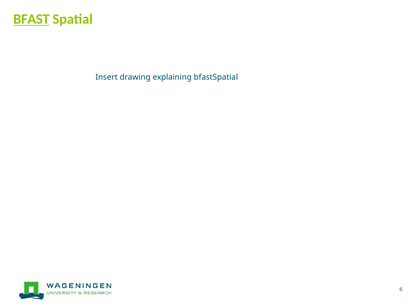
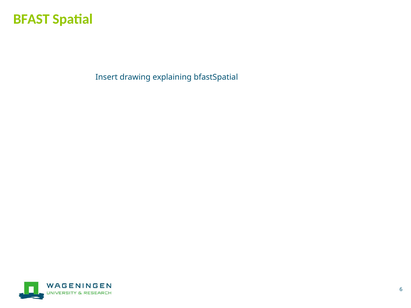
BFAST underline: present -> none (31, 19)
